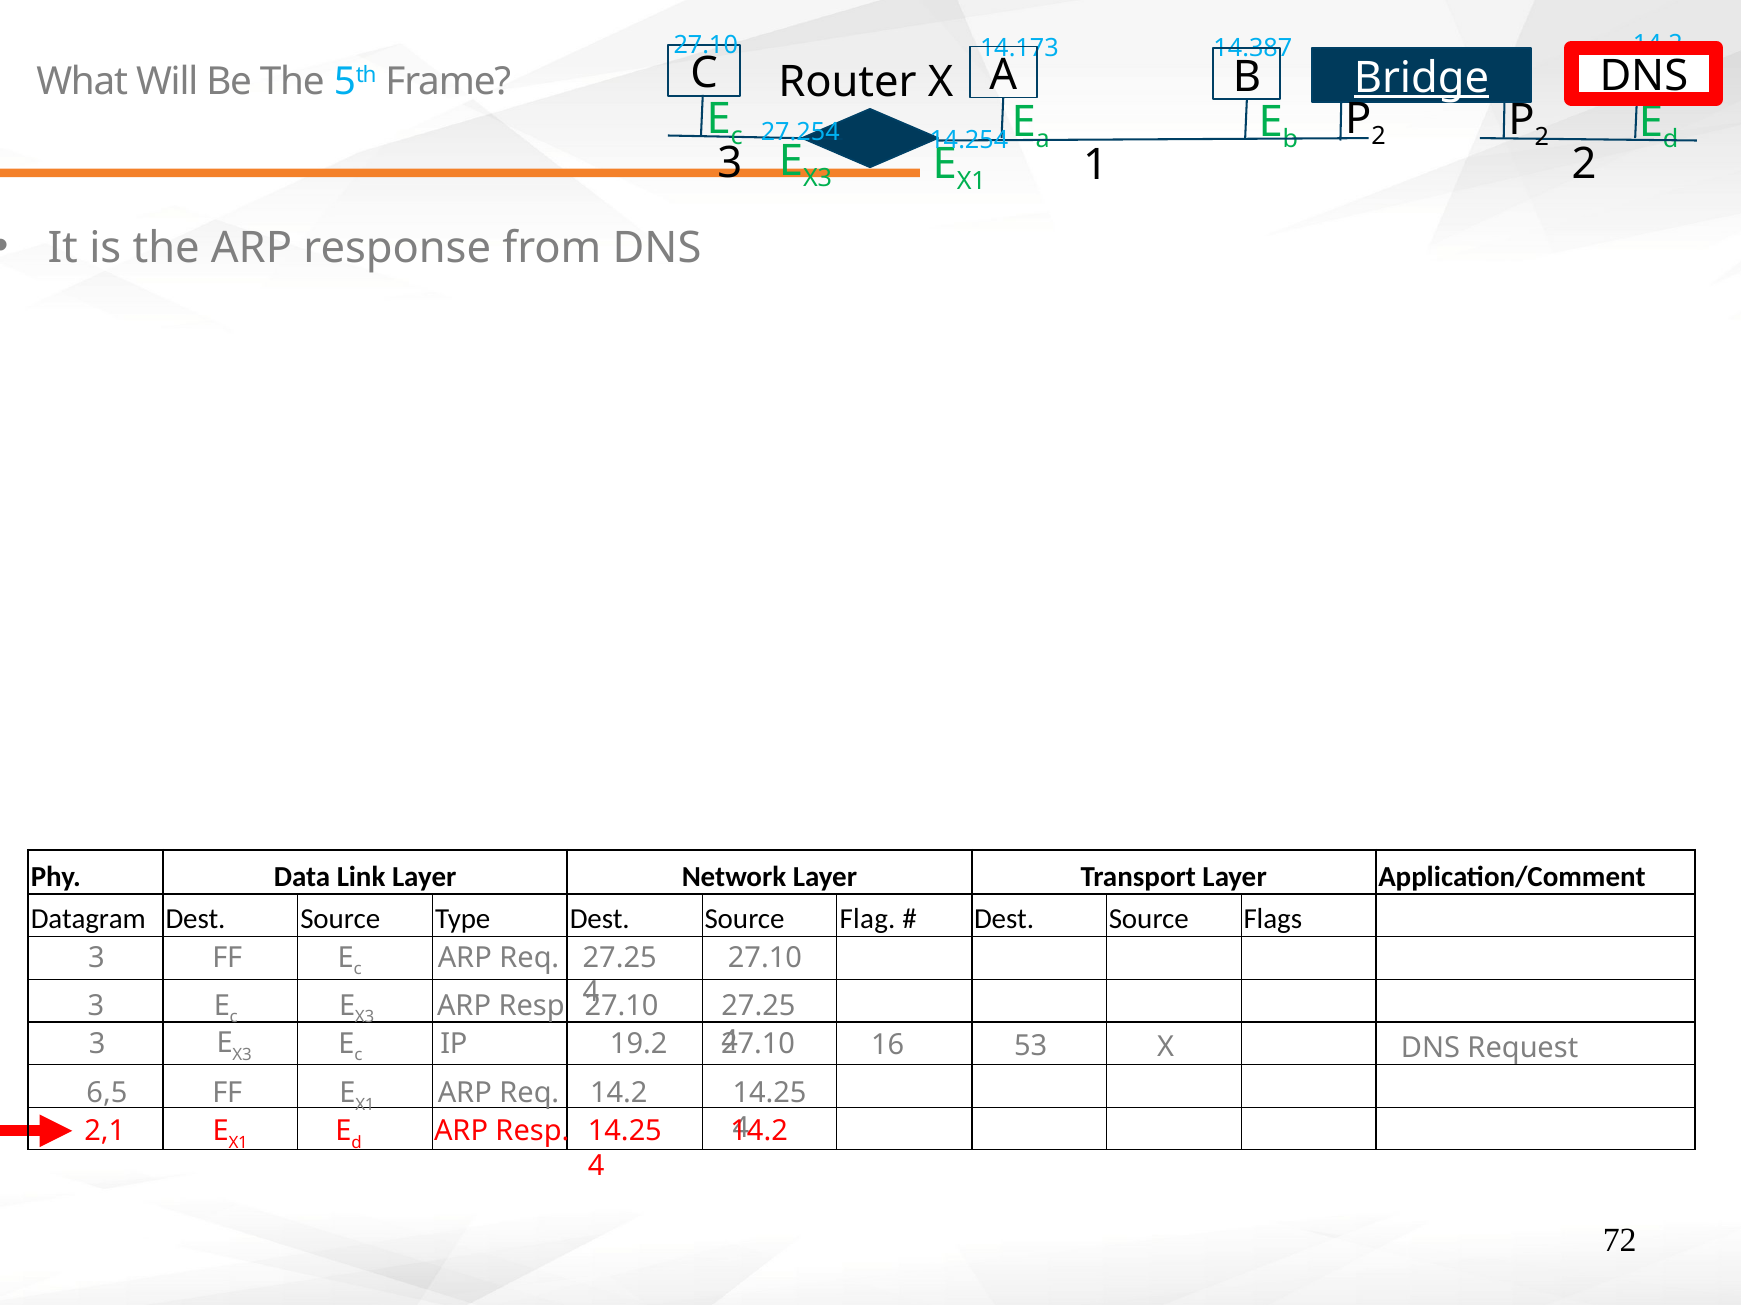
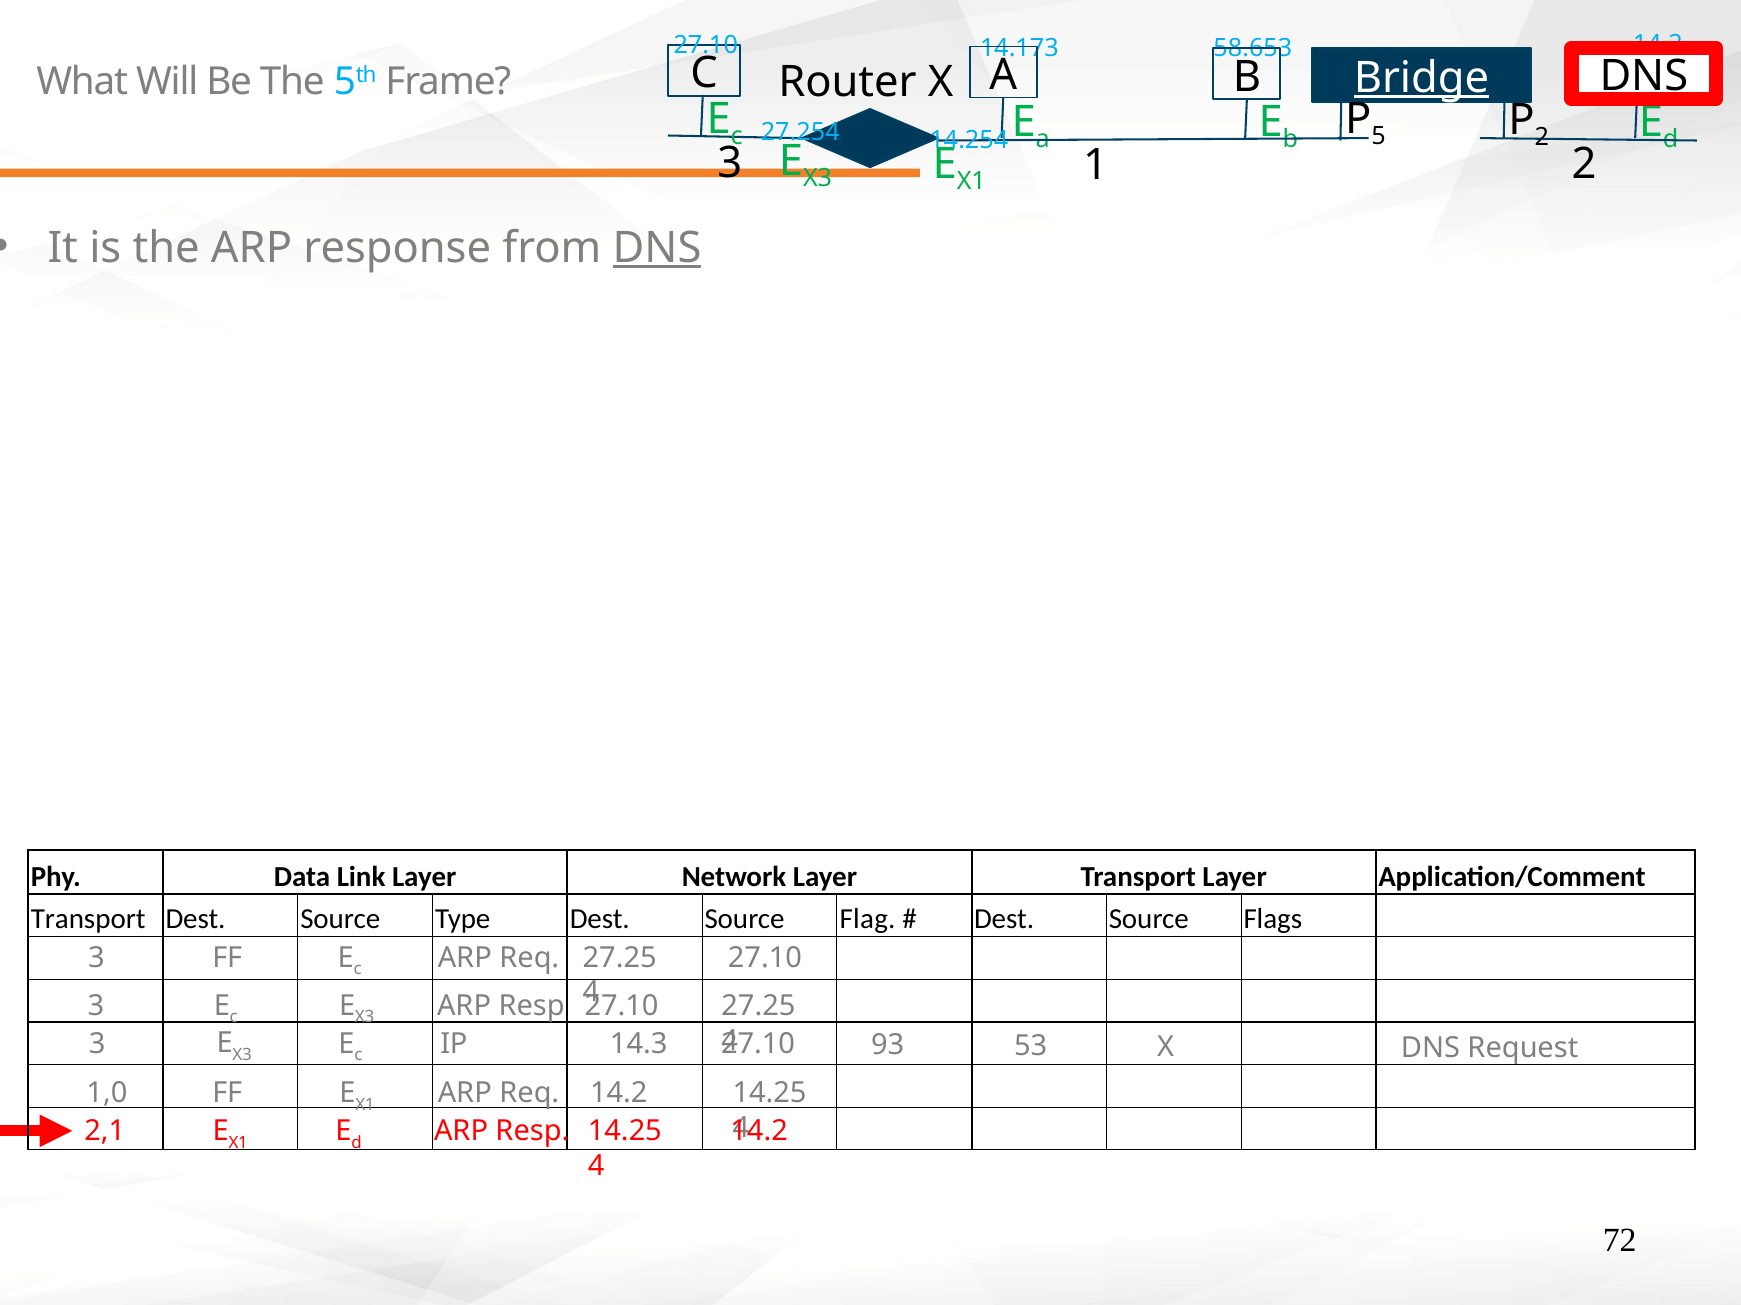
14.387: 14.387 -> 58.653 (1253, 48)
2: 2 -> 5 (1378, 137)
DNS underline: none -> present (657, 248)
Datagram: Datagram -> Transport (88, 920)
16: 16 -> 93 (888, 1045)
19.2: 19.2 -> 14.3 (639, 1044)
6,5: 6,5 -> 1,0 (107, 1094)
